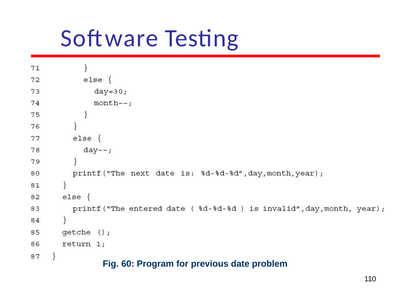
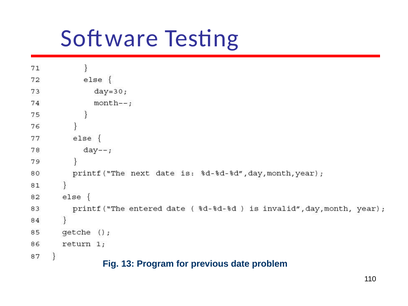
60: 60 -> 13 (128, 264)
